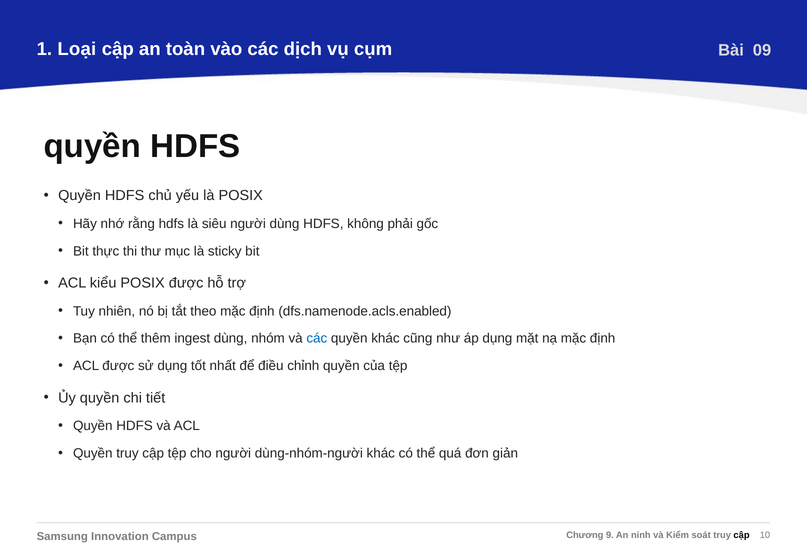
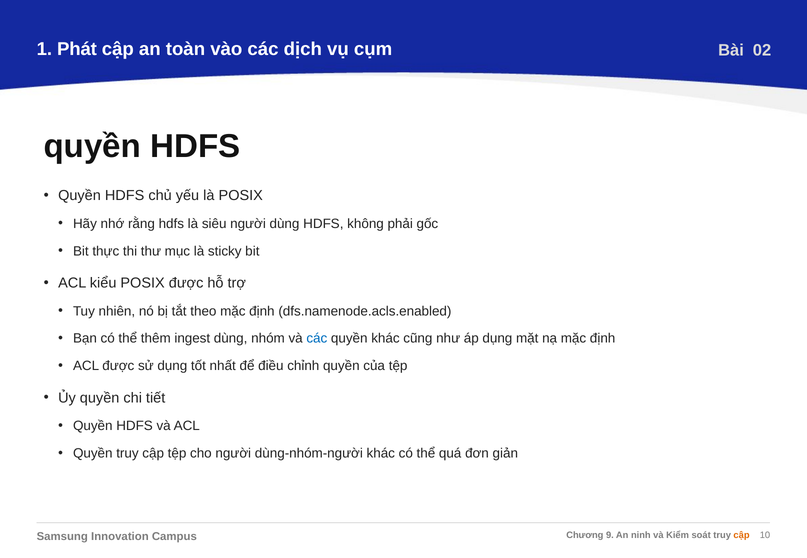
Loại: Loại -> Phát (77, 49)
09: 09 -> 02 (762, 50)
cập colour: black -> orange (742, 536)
